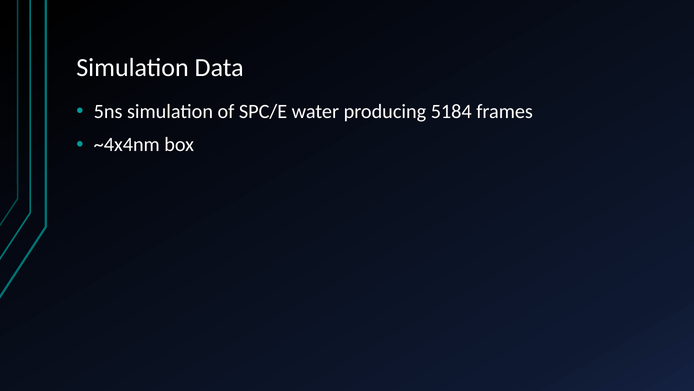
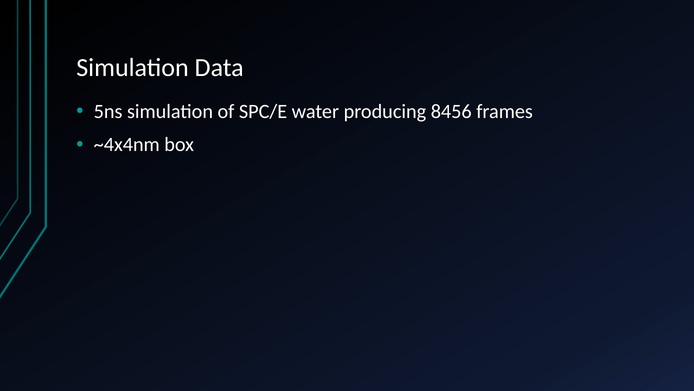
5184: 5184 -> 8456 (451, 111)
